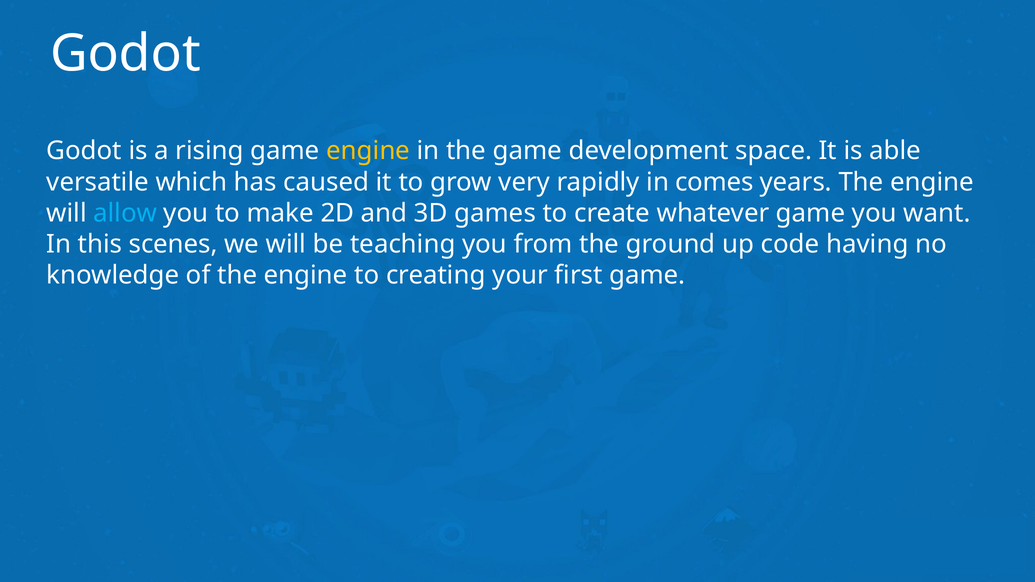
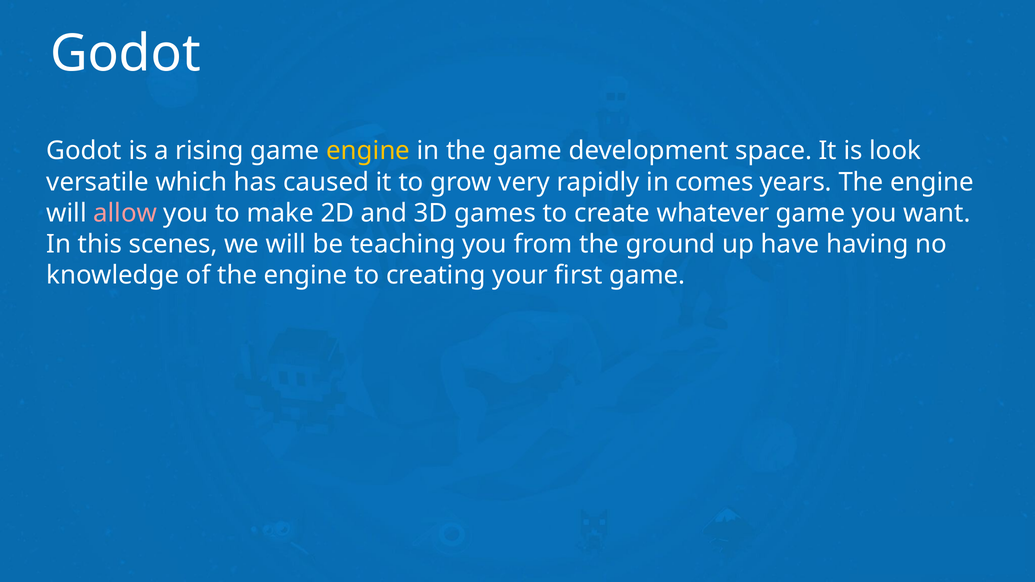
able: able -> look (895, 151)
allow colour: light blue -> pink (125, 213)
code: code -> have (790, 244)
